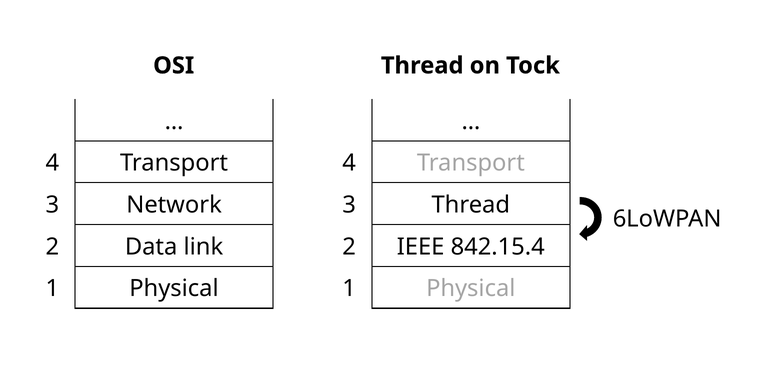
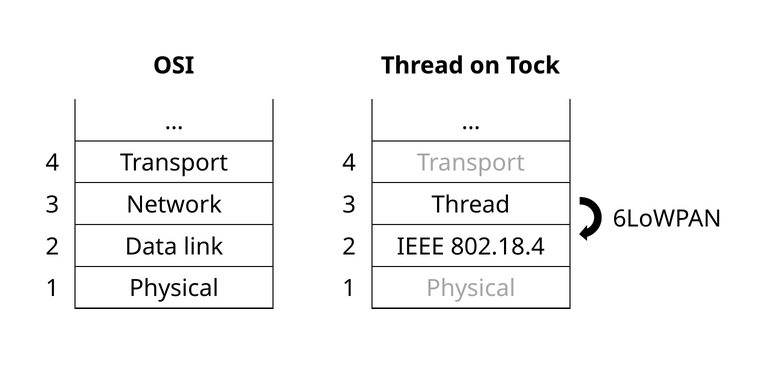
842.15.4: 842.15.4 -> 802.18.4 (498, 247)
